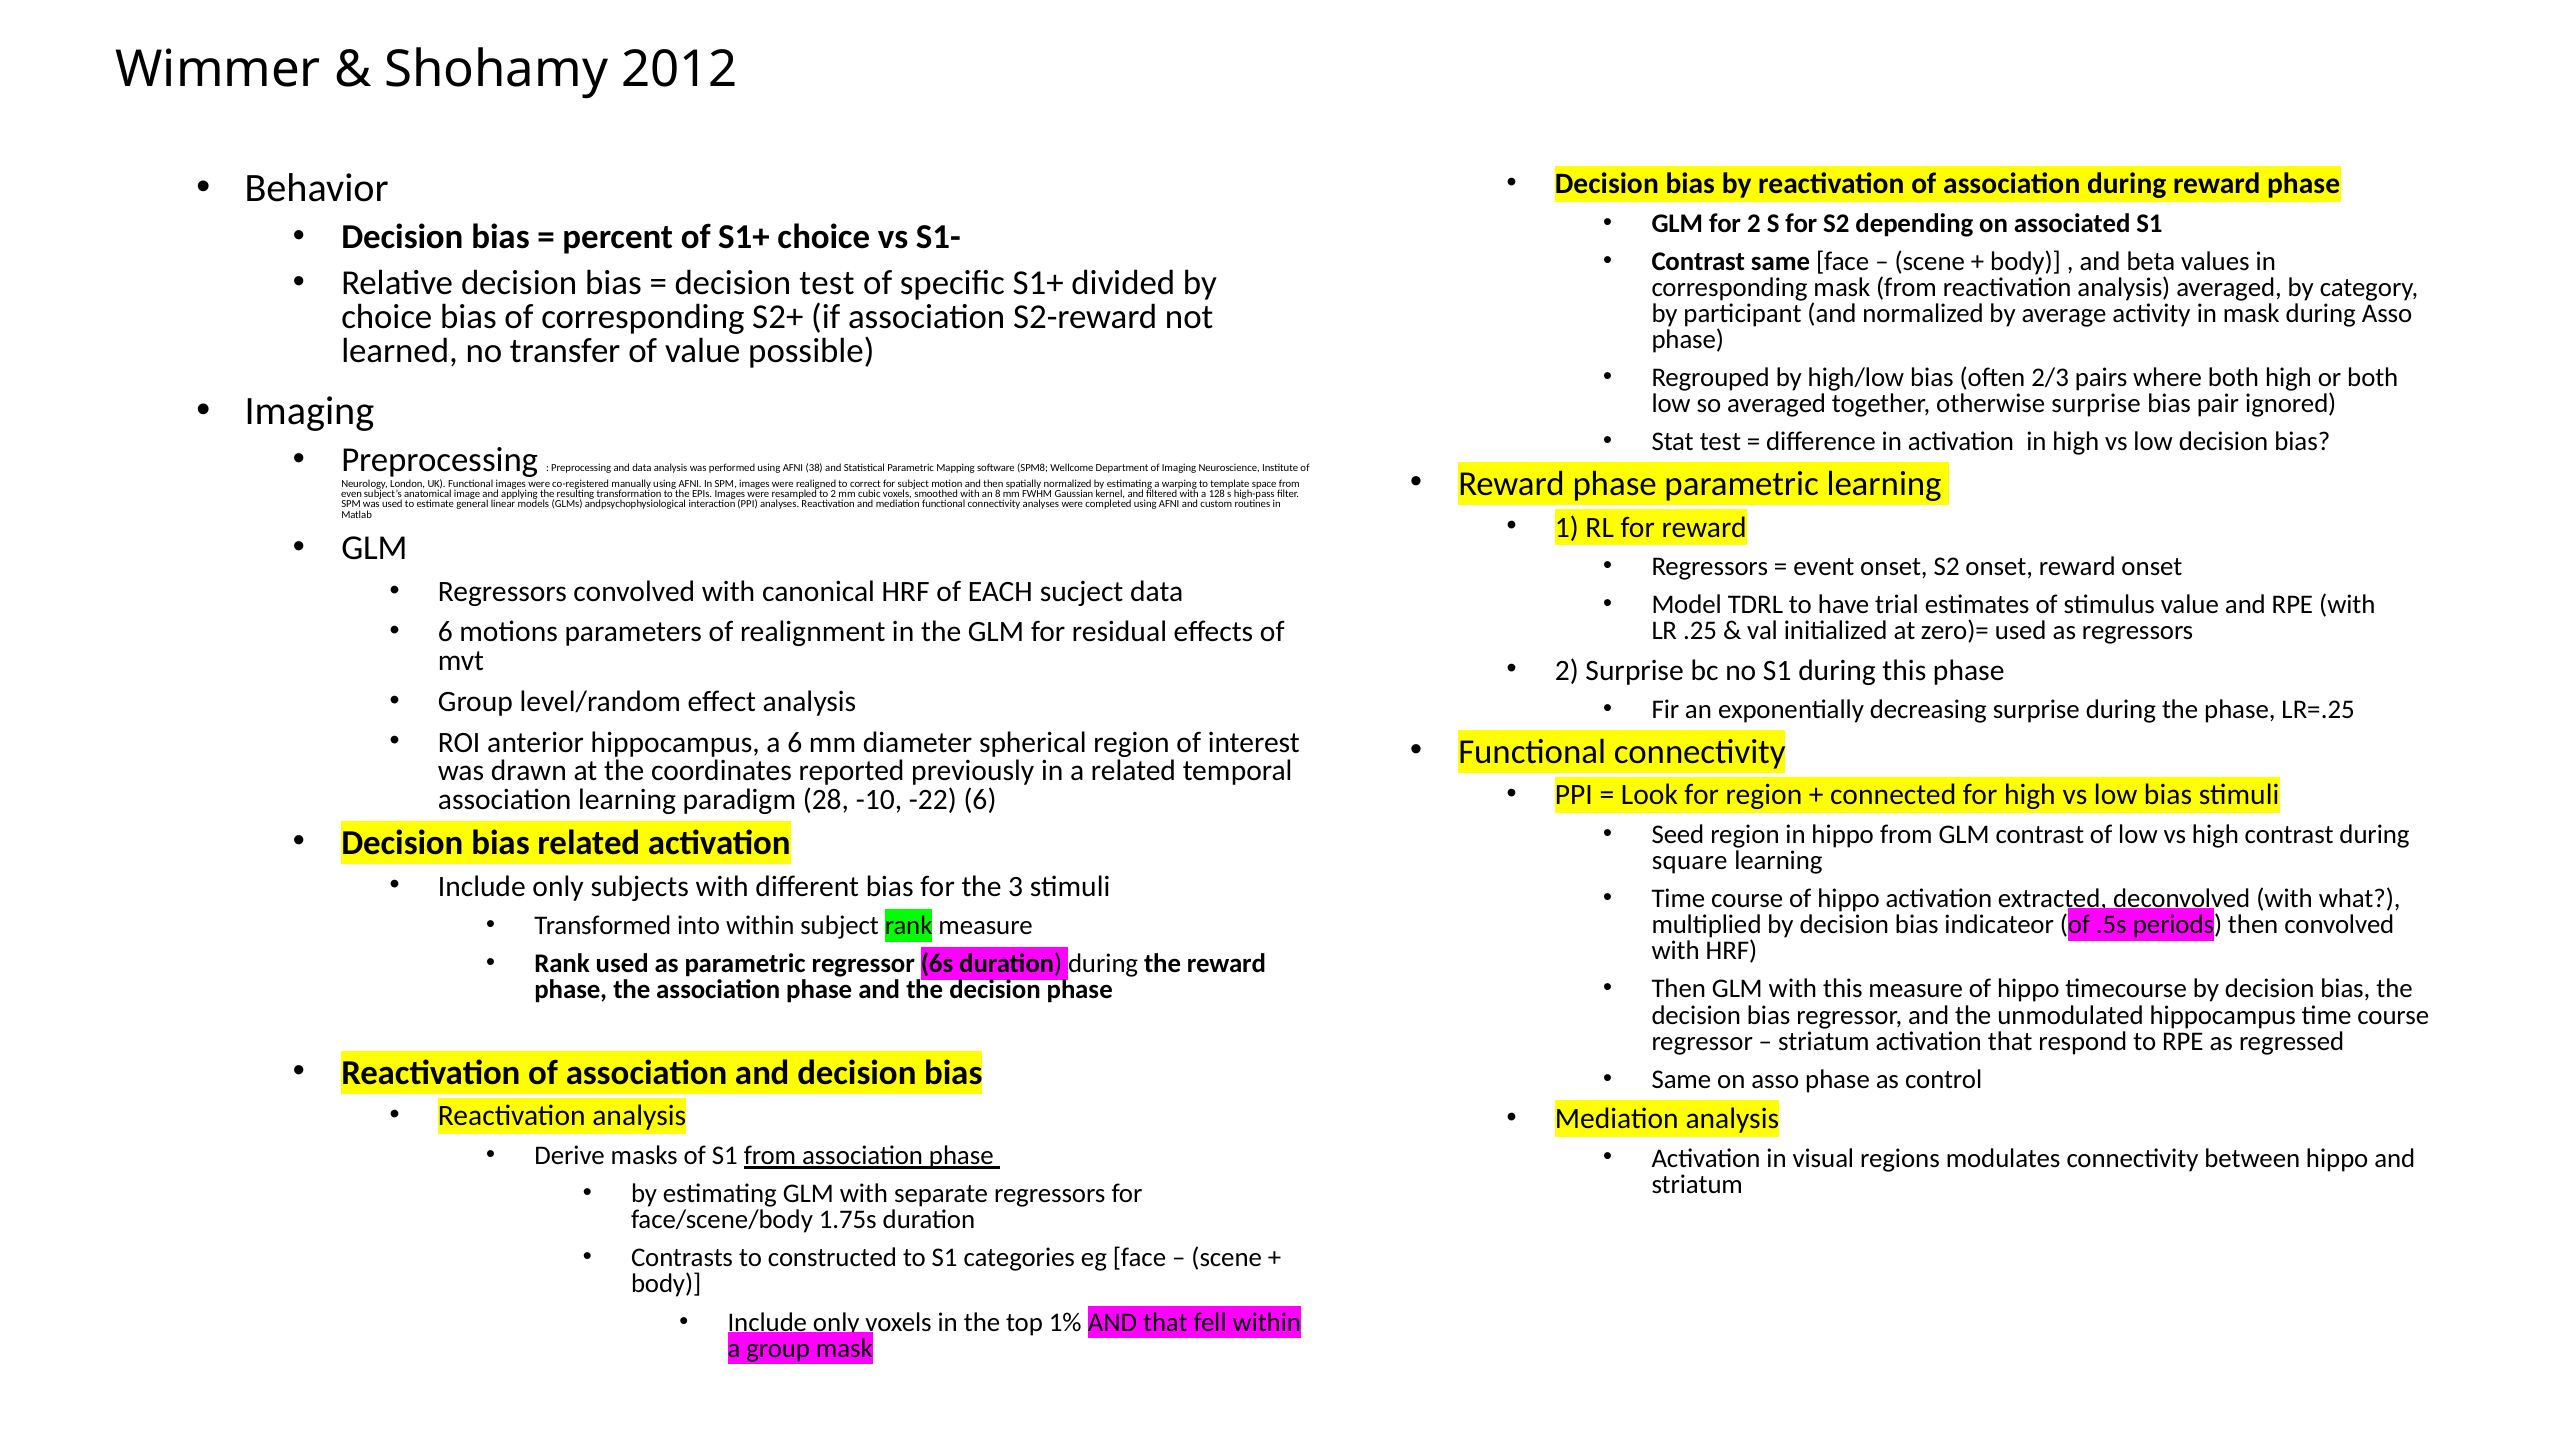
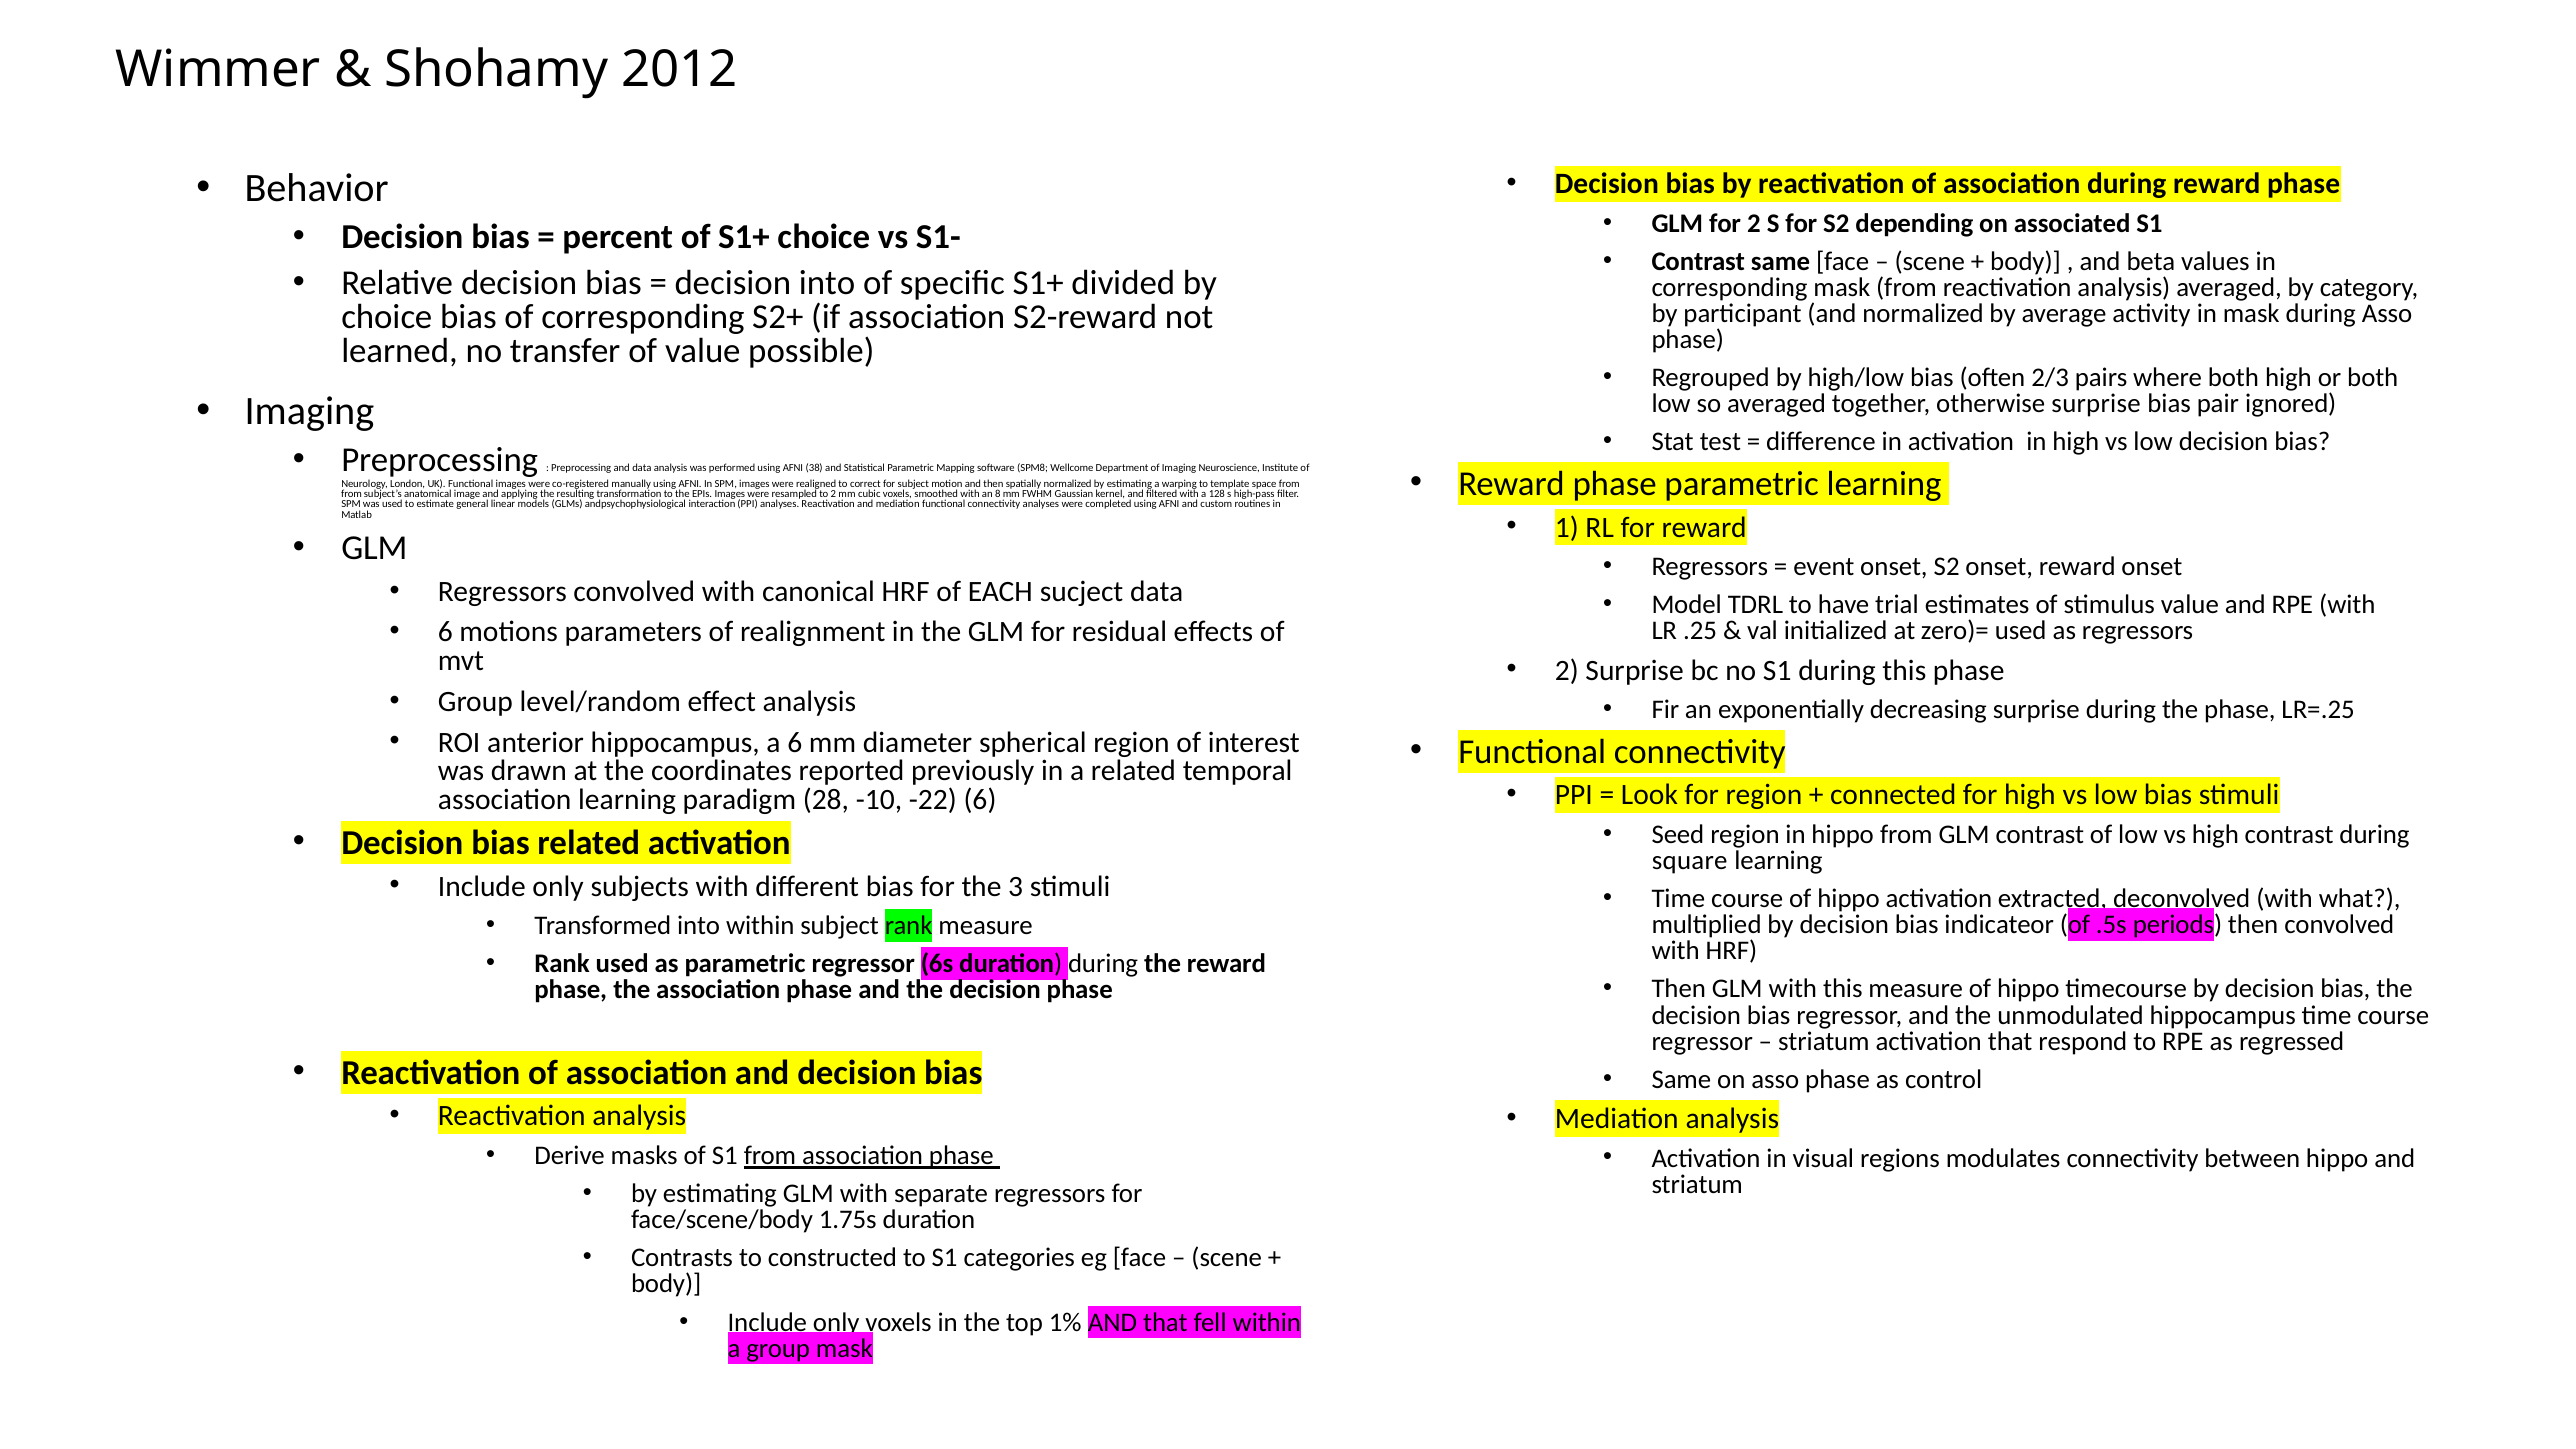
decision test: test -> into (827, 283)
even: even -> from (352, 494)
